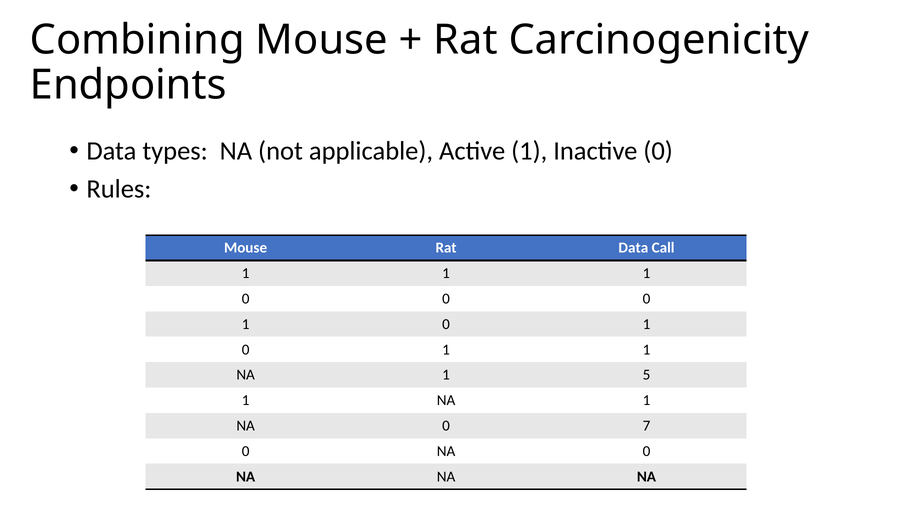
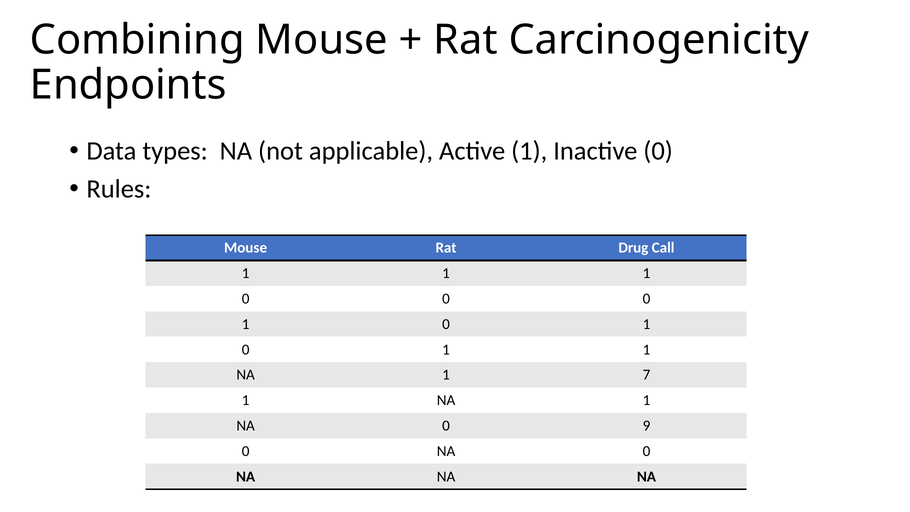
Rat Data: Data -> Drug (633, 248)
5: 5 -> 7 (647, 375)
7: 7 -> 9 (647, 426)
